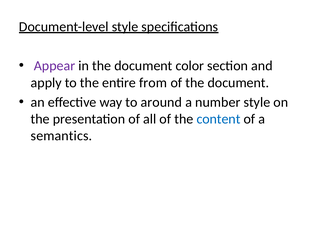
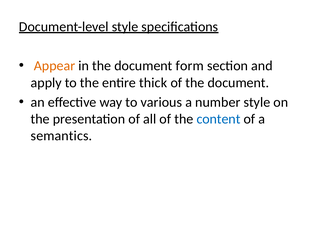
Appear colour: purple -> orange (55, 66)
color: color -> form (190, 66)
from: from -> thick (153, 83)
around: around -> various (161, 102)
